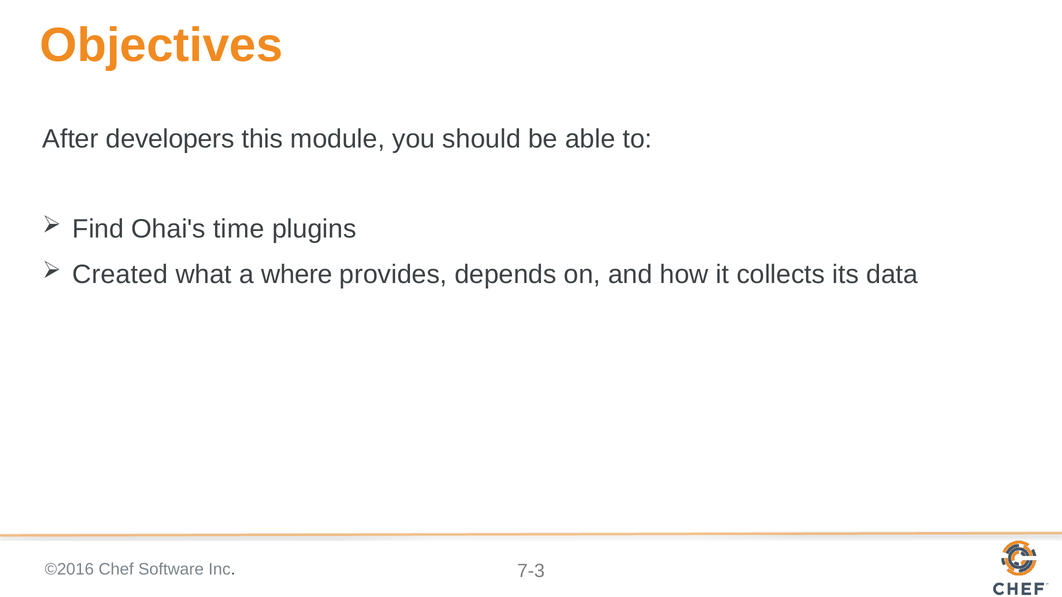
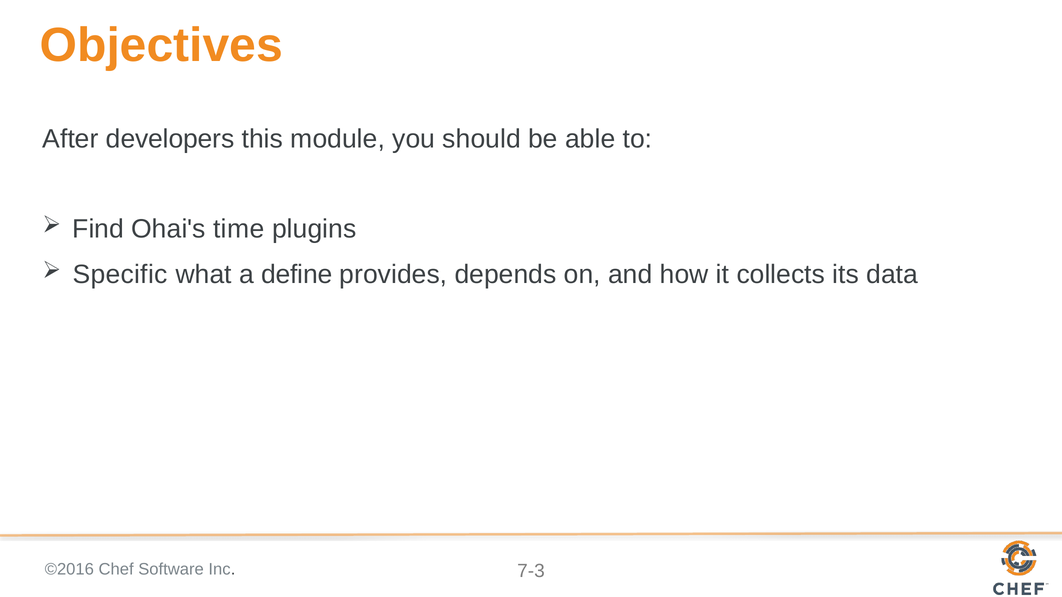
Created: Created -> Specific (120, 274)
where: where -> define (297, 274)
